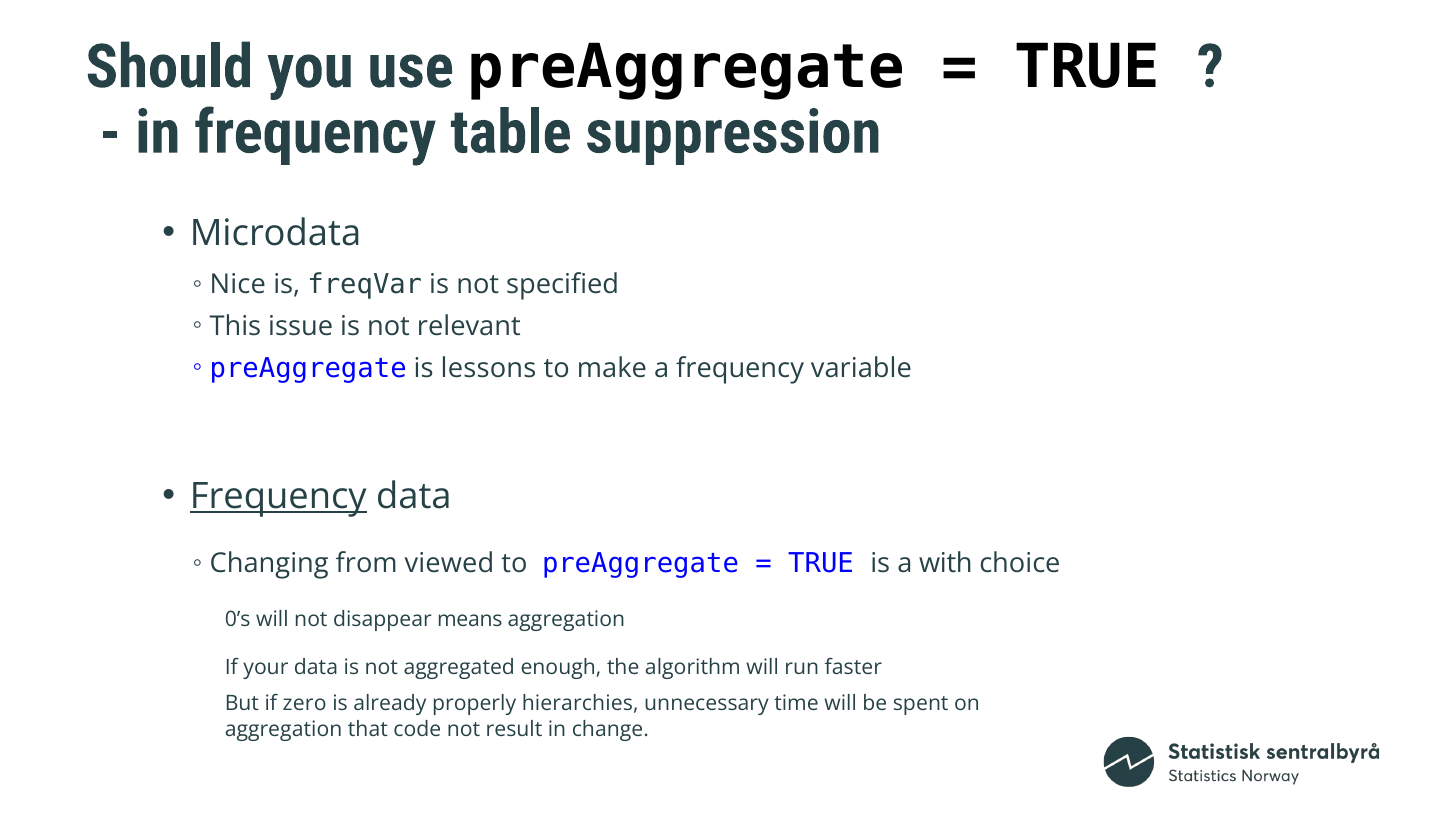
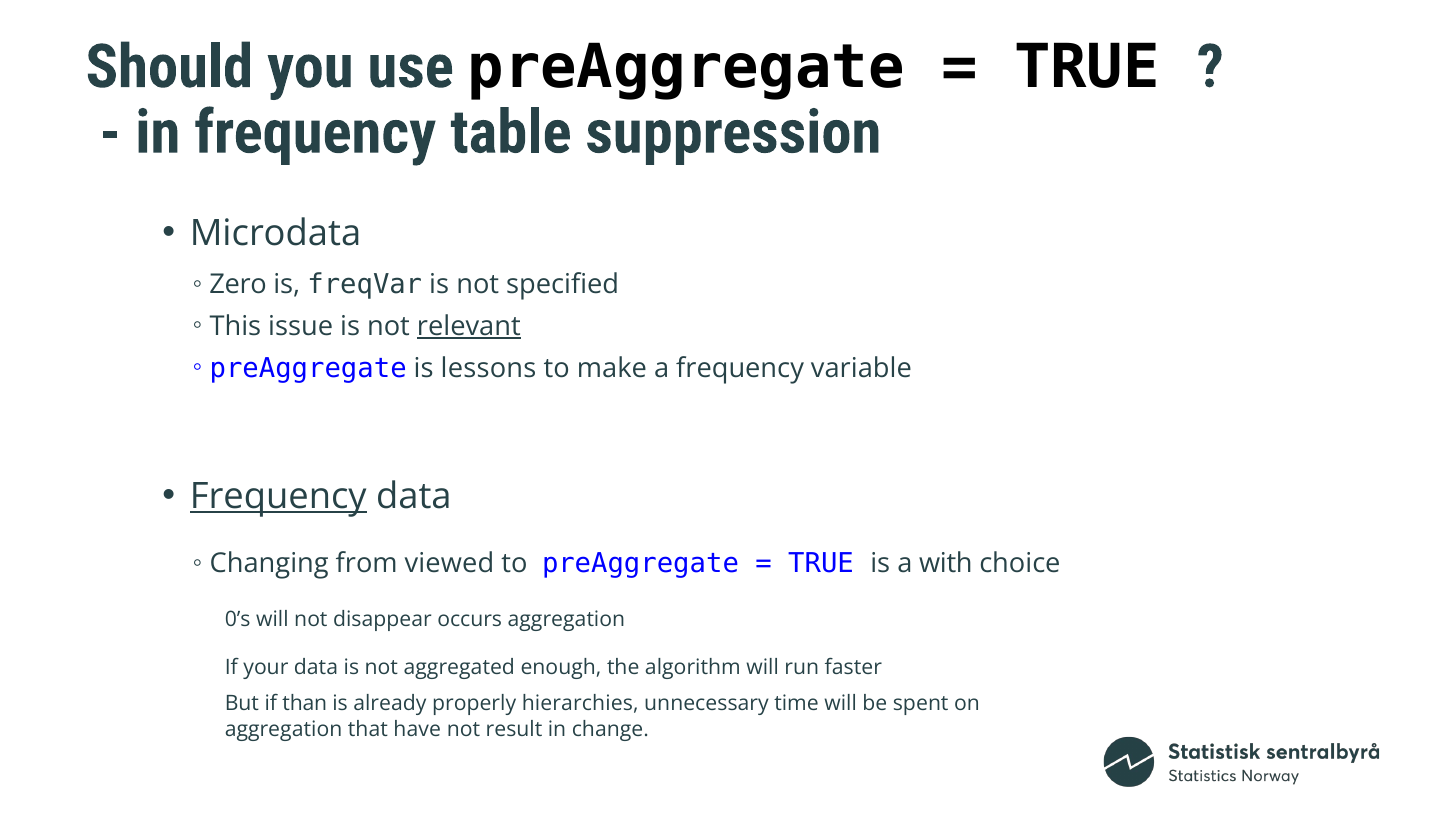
Nice: Nice -> Zero (238, 284)
relevant underline: none -> present (469, 326)
means: means -> occurs (470, 619)
zero: zero -> than (305, 703)
code: code -> have (417, 729)
